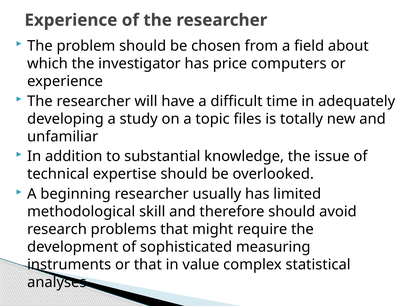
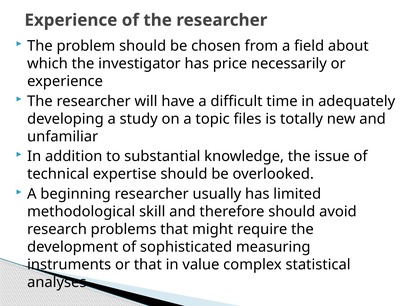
computers: computers -> necessarily (289, 64)
